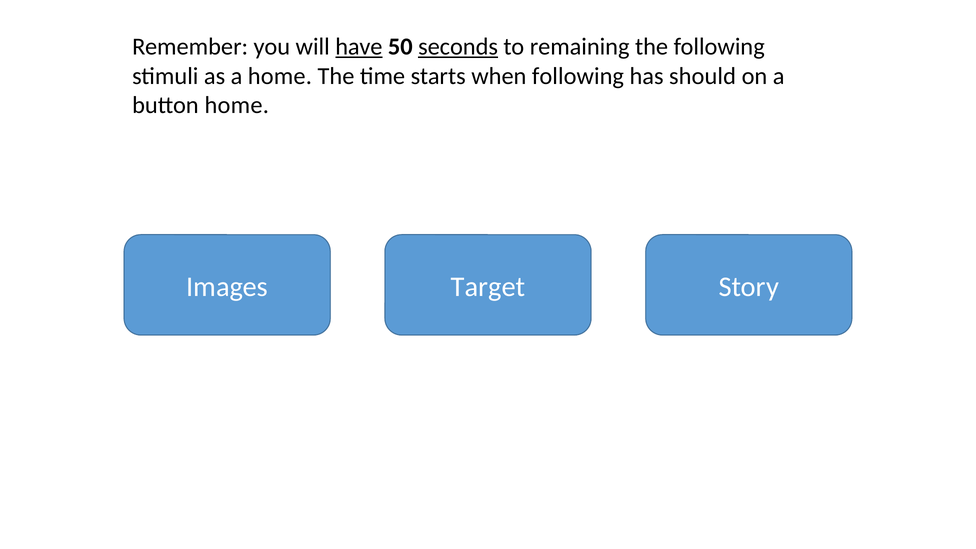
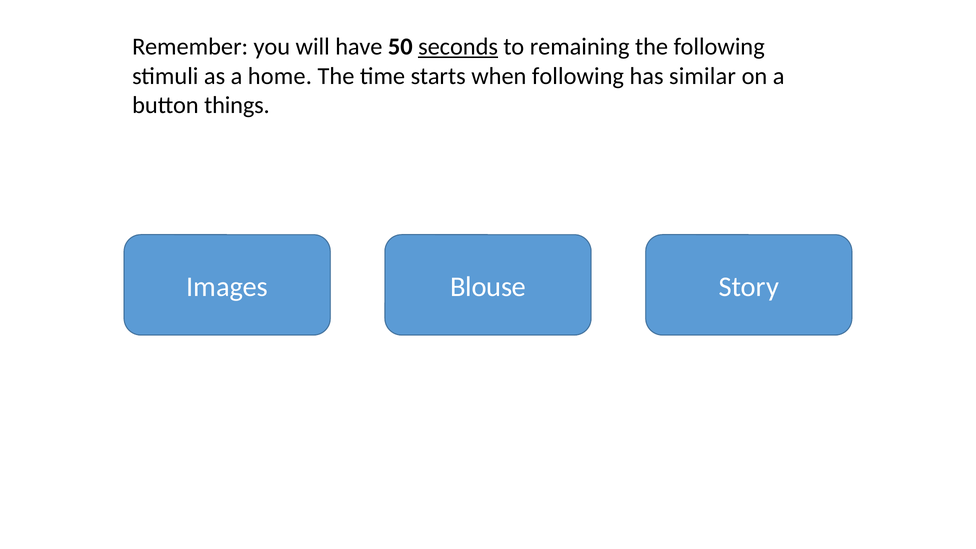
have underline: present -> none (359, 47)
should: should -> similar (702, 76)
button home: home -> things (237, 105)
Target: Target -> Blouse (488, 287)
